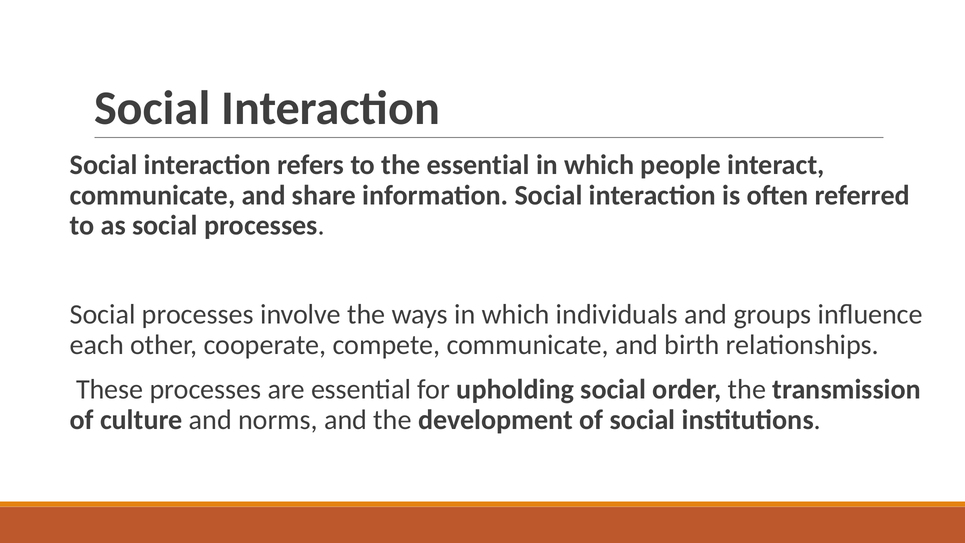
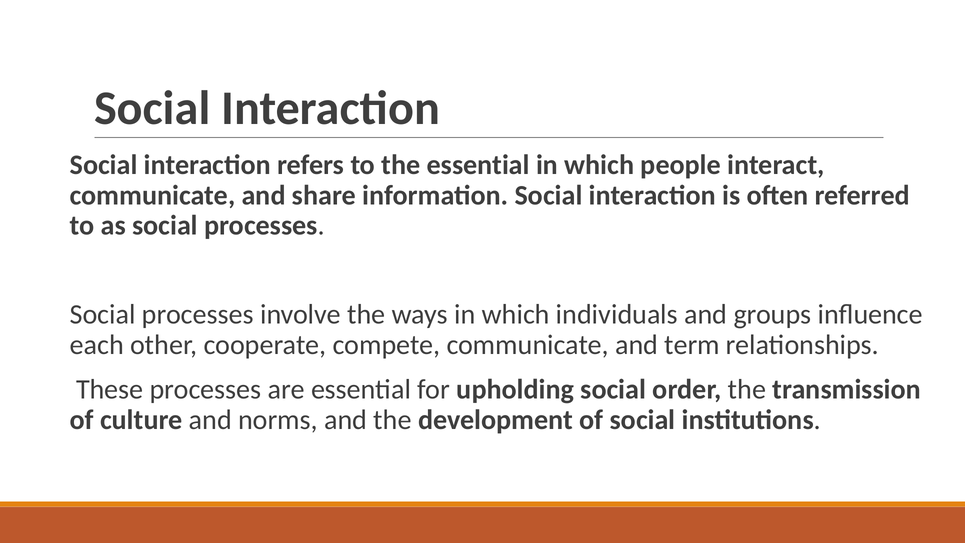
birth: birth -> term (692, 345)
